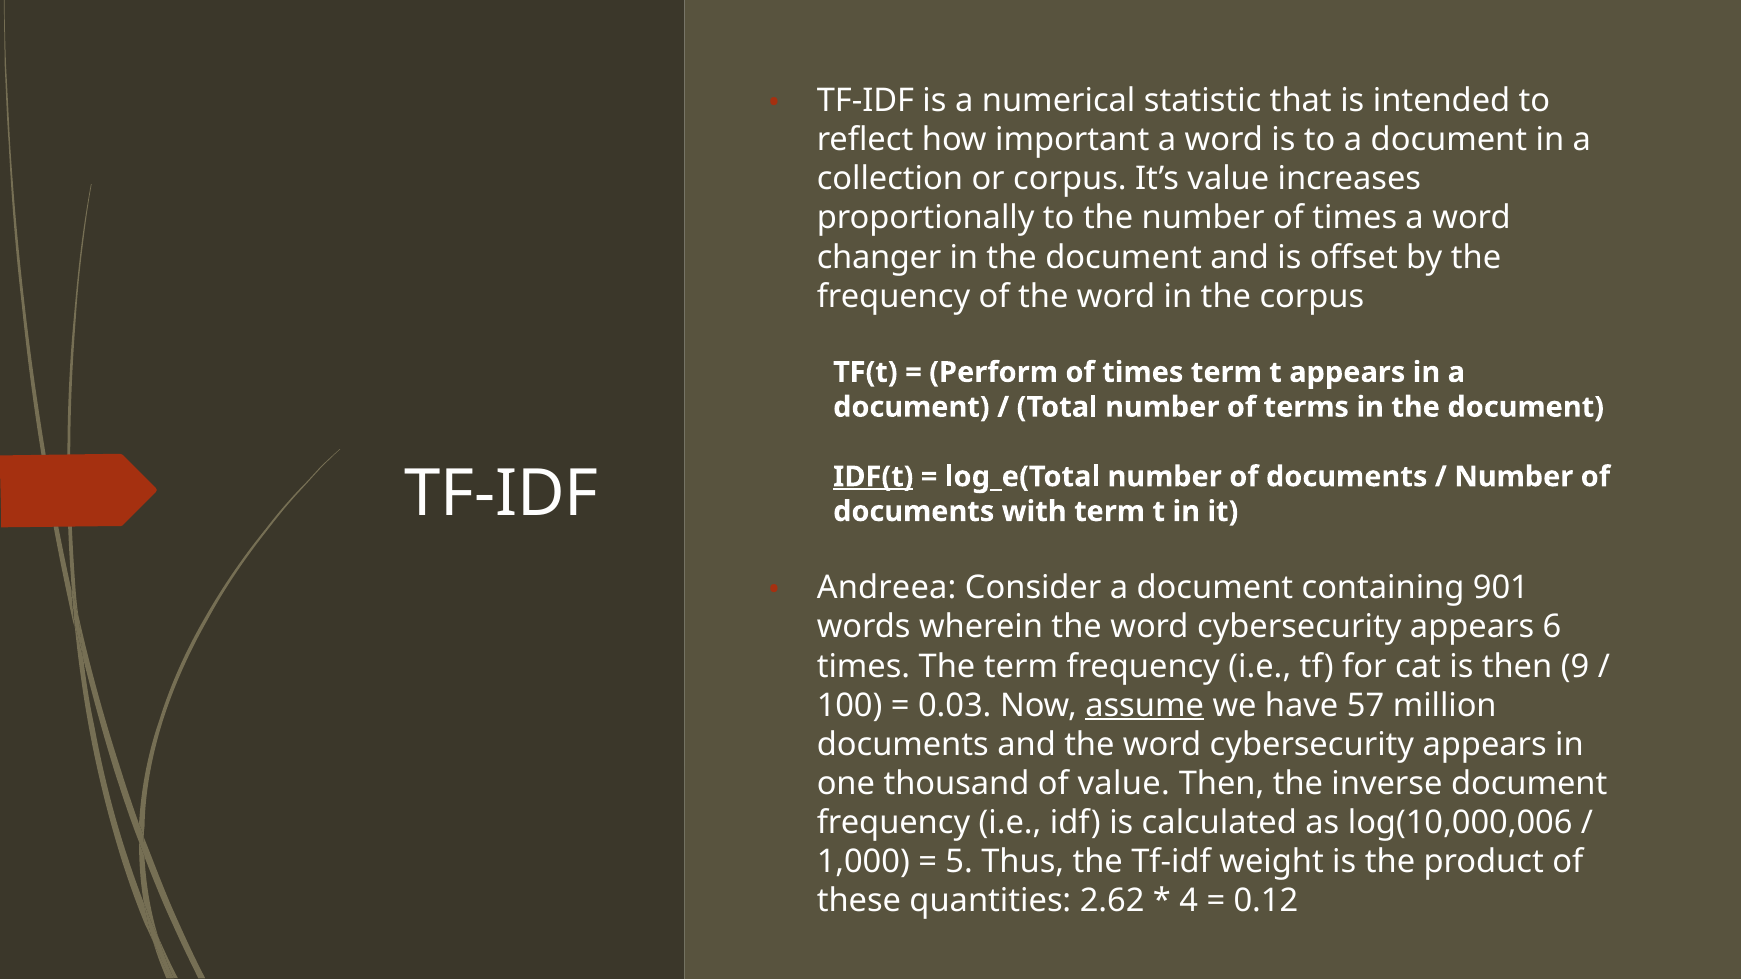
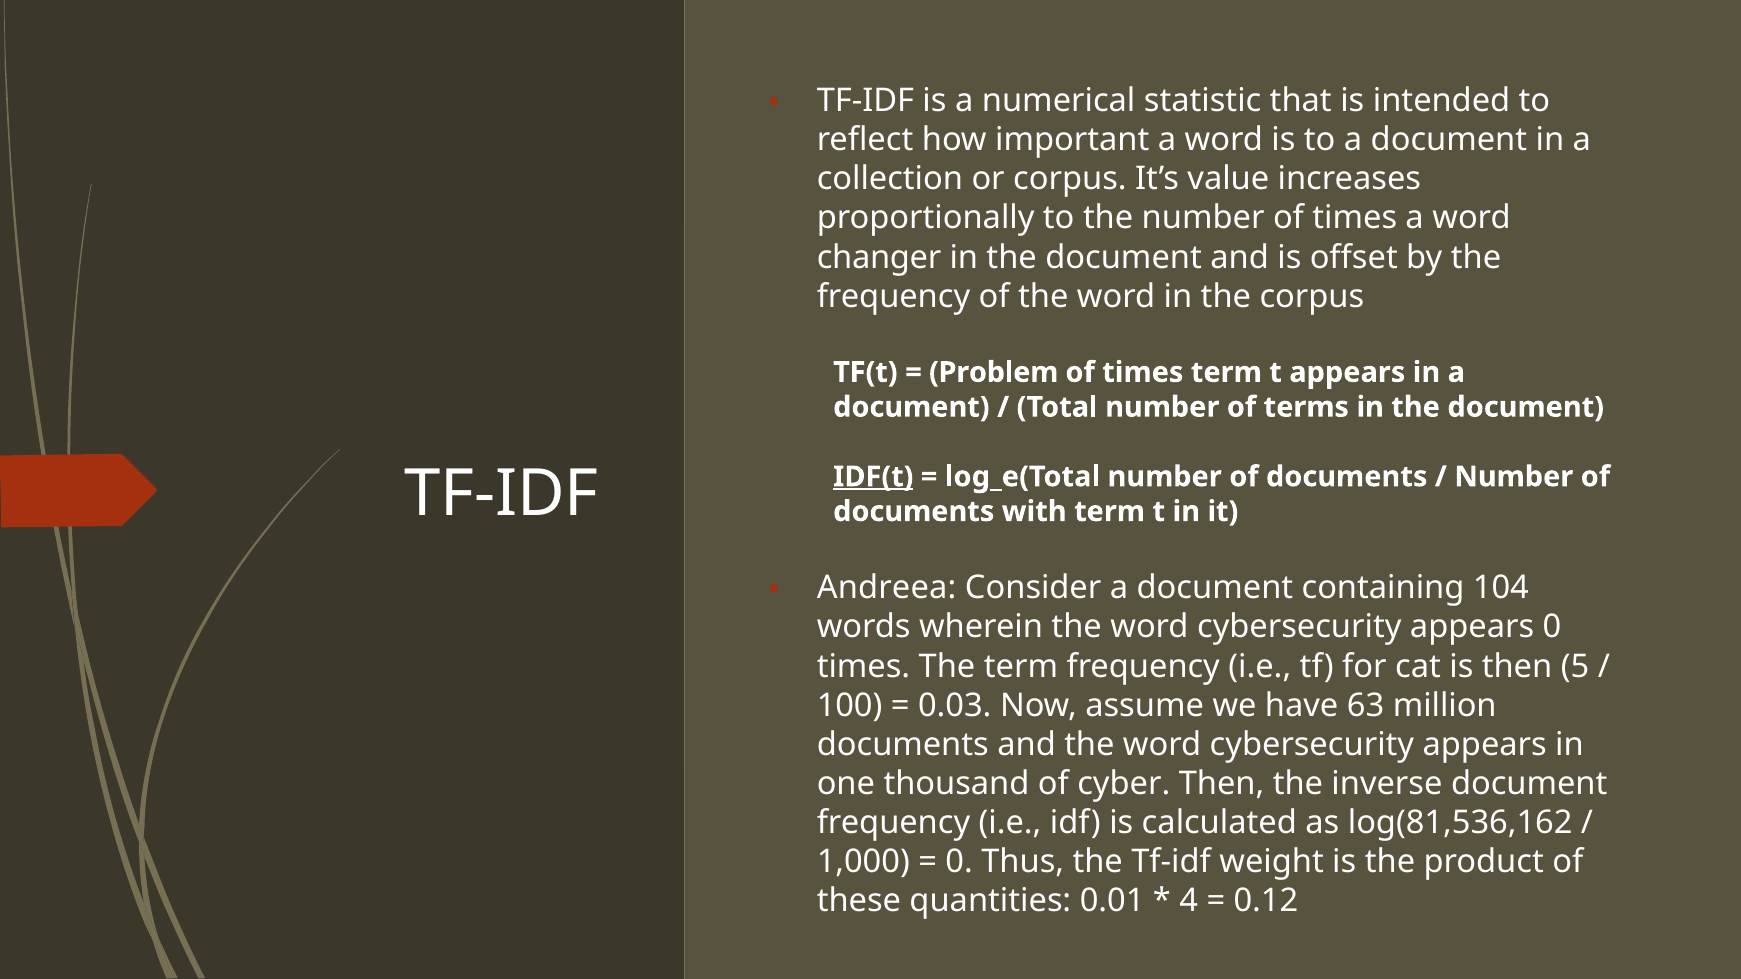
Perform: Perform -> Problem (994, 372)
901: 901 -> 104 (1501, 588)
appears 6: 6 -> 0 (1552, 627)
9: 9 -> 5 (1575, 666)
assume underline: present -> none (1145, 706)
57: 57 -> 63 (1366, 706)
of value: value -> cyber (1124, 784)
log(10,000,006: log(10,000,006 -> log(81,536,162 (1460, 823)
5: 5 -> 0 (959, 862)
2.62: 2.62 -> 0.01 (1112, 901)
